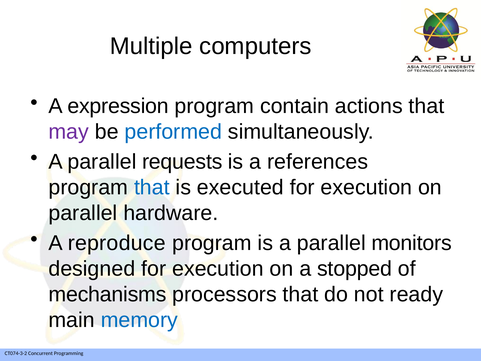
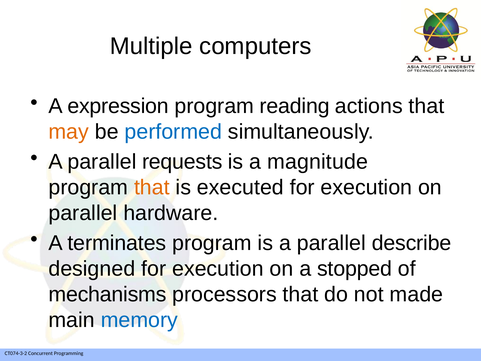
contain: contain -> reading (295, 106)
may colour: purple -> orange (69, 132)
references: references -> magnitude (318, 162)
that colour: blue -> orange (152, 187)
reproduce: reproduce -> terminates (117, 243)
monitors: monitors -> describe (412, 243)
ready: ready -> made (416, 294)
